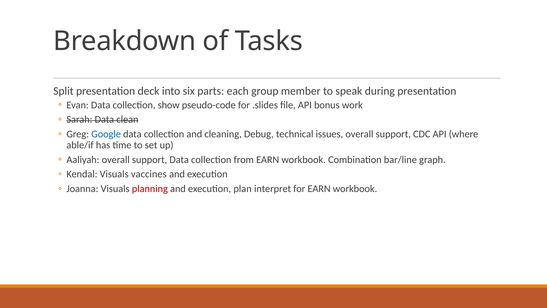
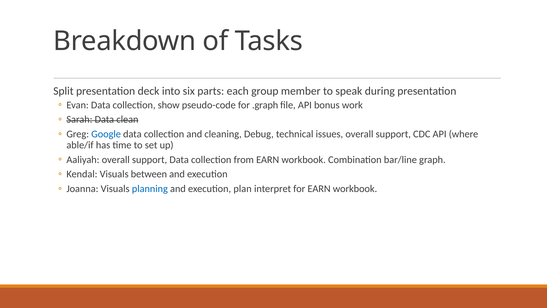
.slides: .slides -> .graph (265, 105)
vaccines: vaccines -> between (149, 174)
planning colour: red -> blue (150, 189)
